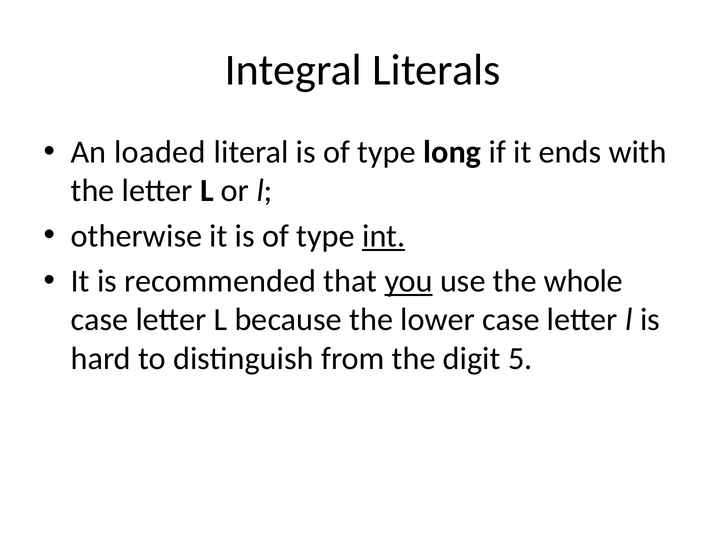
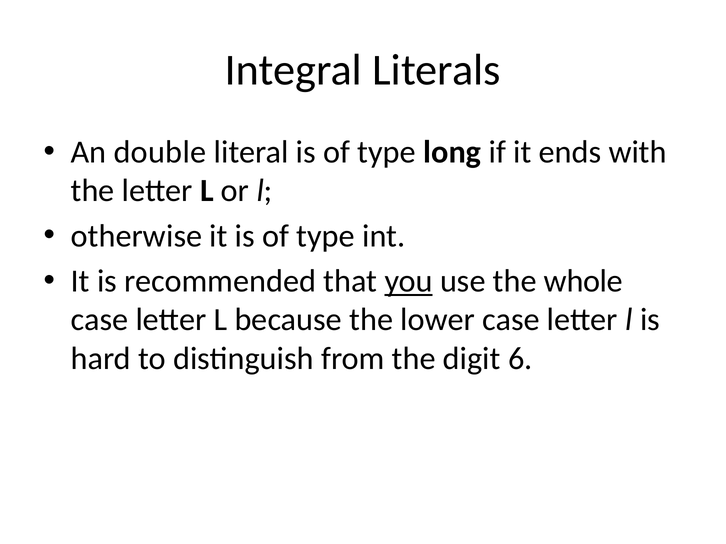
loaded: loaded -> double (160, 152)
int underline: present -> none (384, 236)
5: 5 -> 6 (520, 359)
